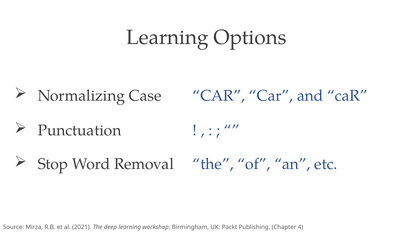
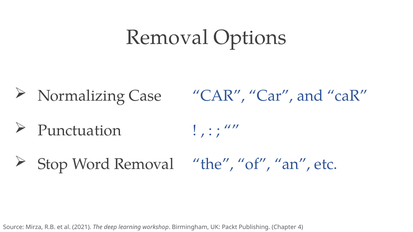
Learning: Learning -> Removal (167, 37)
